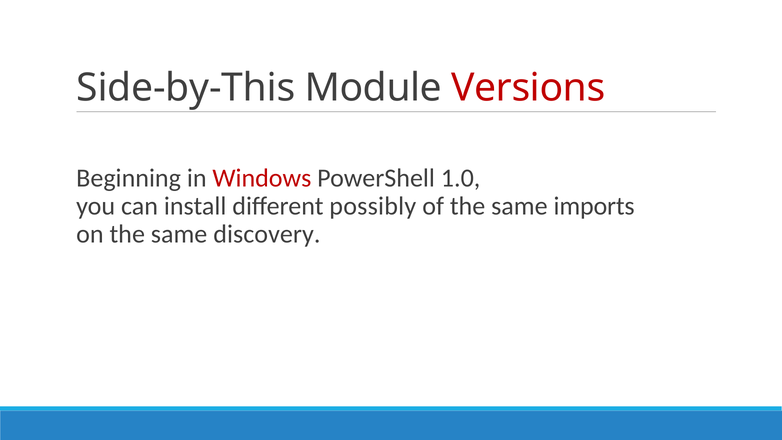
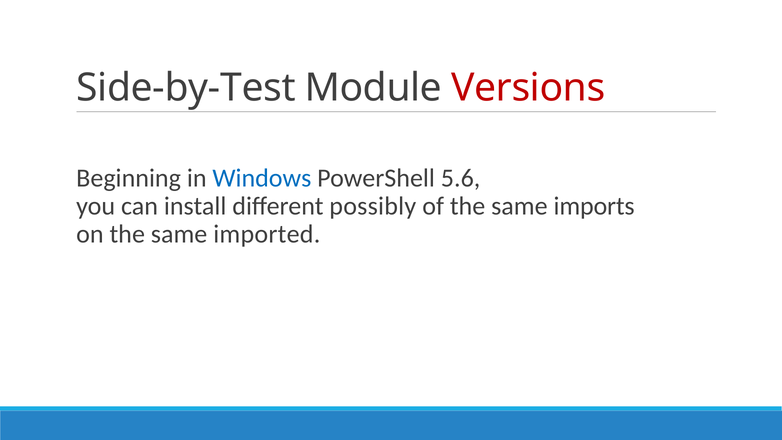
Side-by-This: Side-by-This -> Side-by-Test (186, 88)
Windows colour: red -> blue (262, 178)
1.0: 1.0 -> 5.6 (461, 178)
discovery: discovery -> imported (267, 234)
